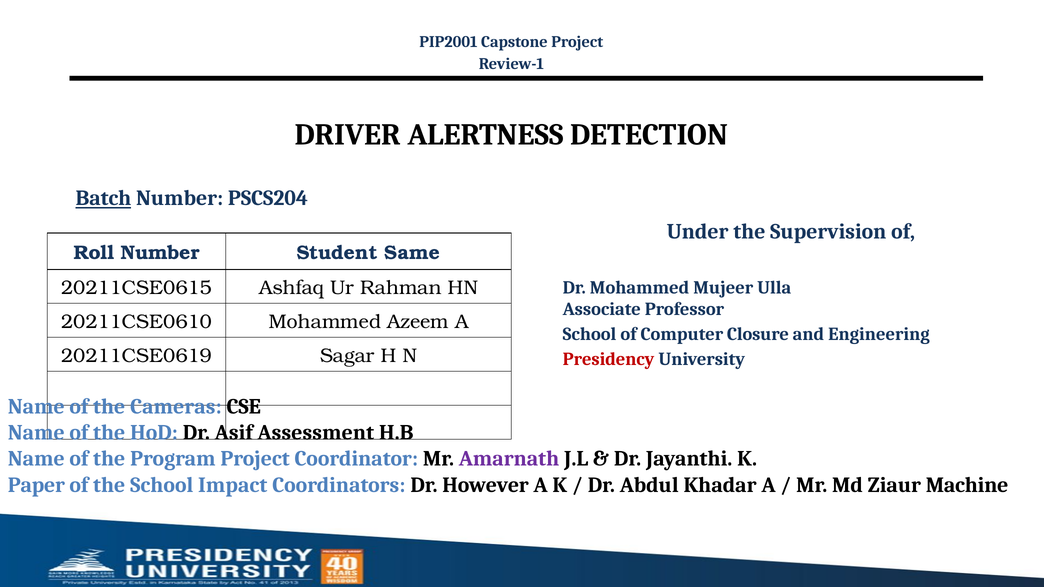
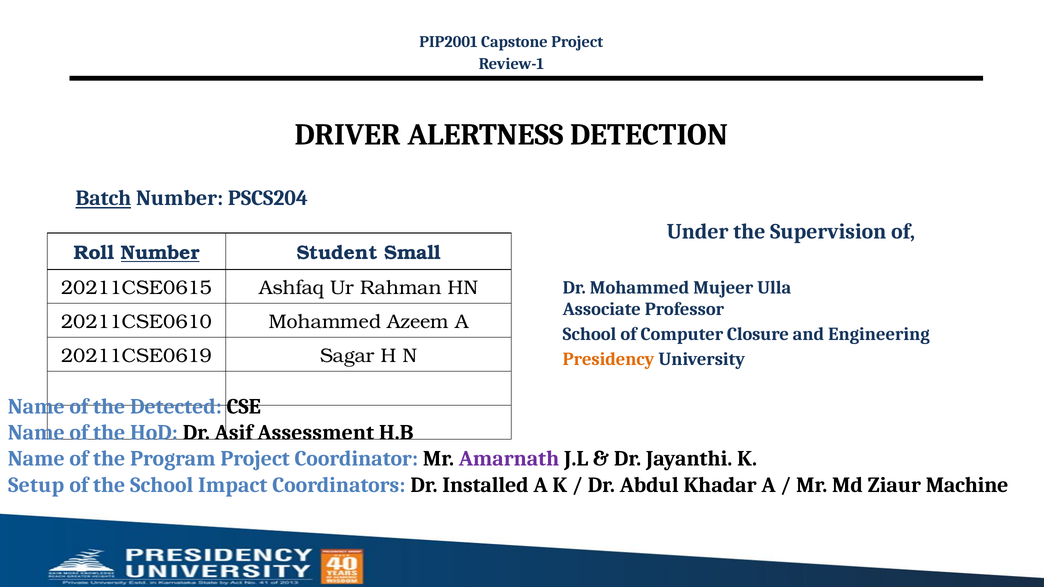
Number underline: none -> present (160, 253)
Same: Same -> Small (413, 253)
Presidency colour: red -> orange (609, 359)
Cameras: Cameras -> Detected (176, 407)
Paper: Paper -> Setup (36, 485)
However: However -> Installed (485, 485)
